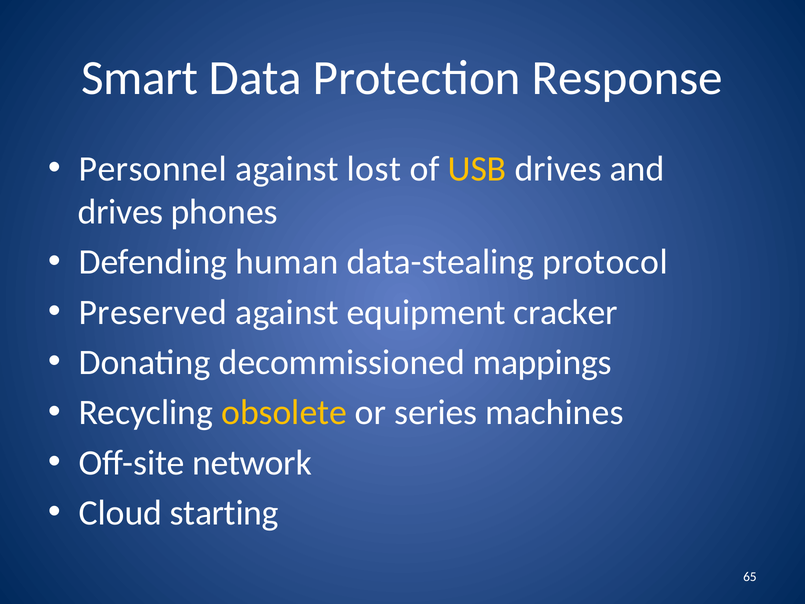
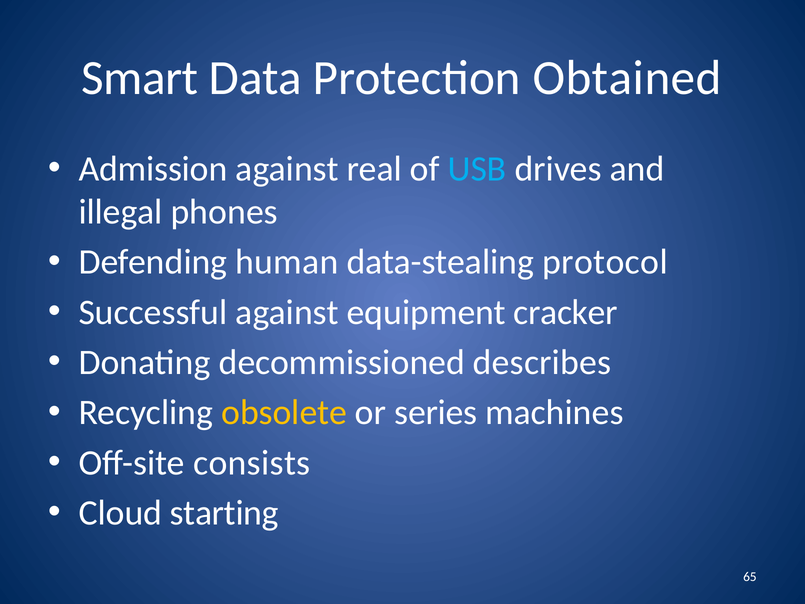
Response: Response -> Obtained (627, 78)
Personnel: Personnel -> Admission (153, 169)
lost: lost -> real (374, 169)
USB colour: yellow -> light blue (477, 169)
drives: drives -> illegal (121, 212)
Preserved: Preserved -> Successful (153, 312)
mappings: mappings -> describes (542, 362)
network: network -> consists (252, 463)
